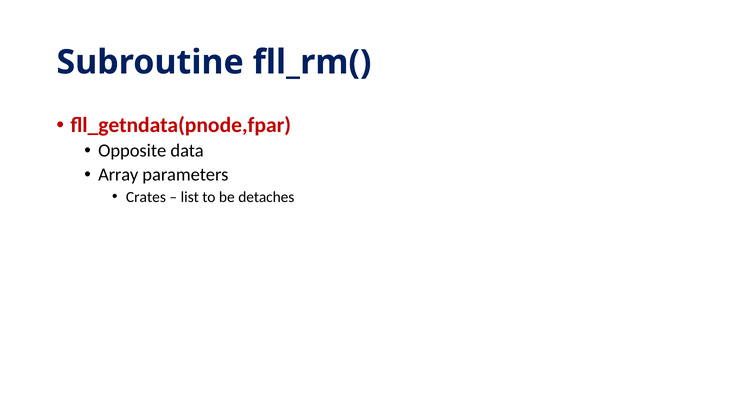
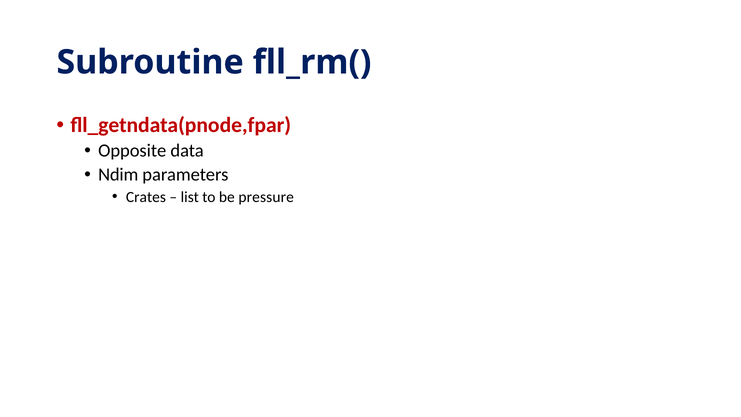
Array: Array -> Ndim (118, 175)
detaches: detaches -> pressure (266, 197)
